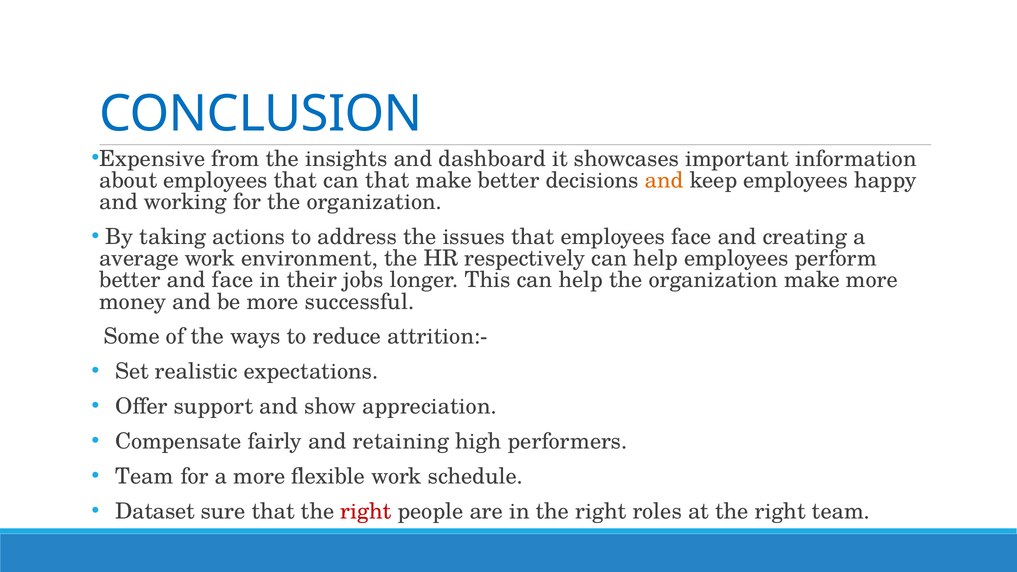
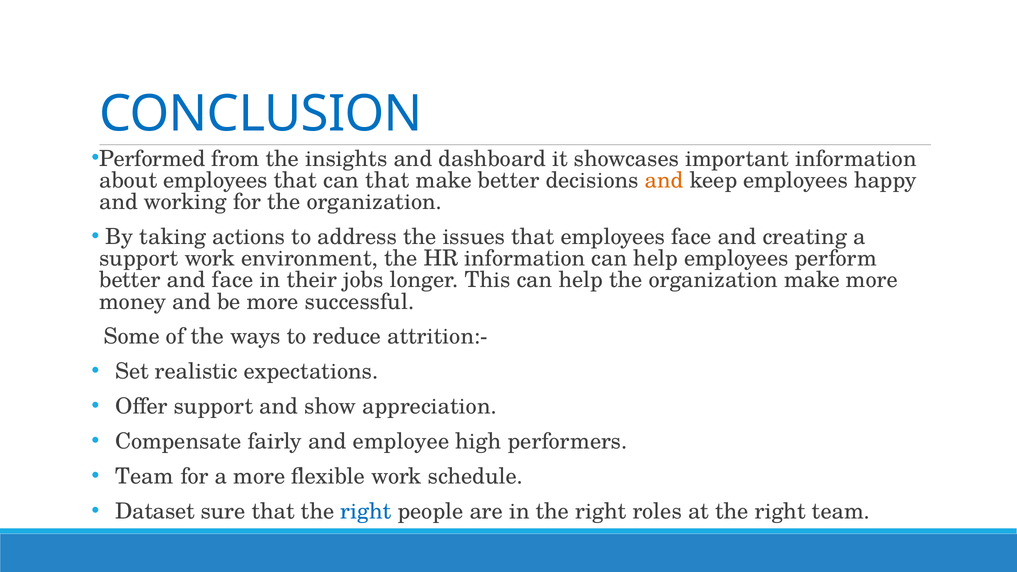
Expensive: Expensive -> Performed (152, 159)
average: average -> support (139, 258)
HR respectively: respectively -> information (525, 258)
retaining: retaining -> employee (401, 441)
right colour: red -> blue (366, 511)
